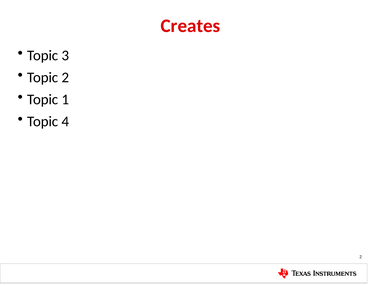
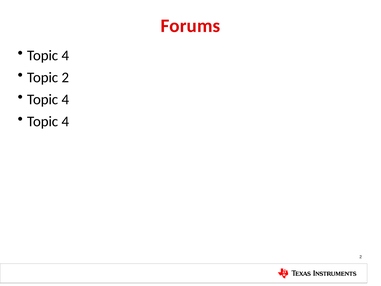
Creates: Creates -> Forums (190, 26)
3: 3 -> 4 (65, 55)
1: 1 -> 4 (65, 99)
